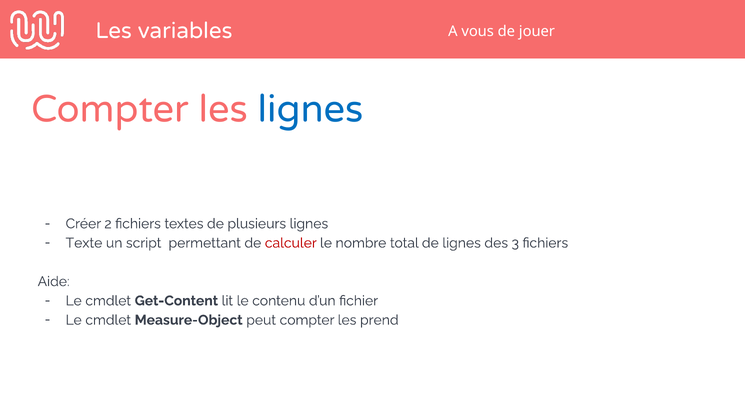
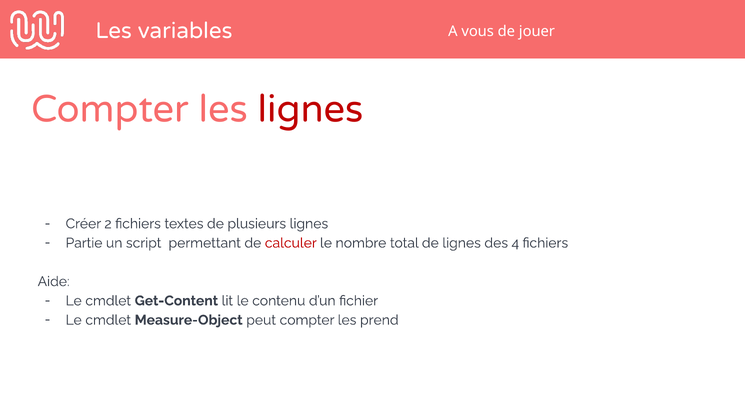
lignes colour: blue -> red (311, 109)
Texte: Texte -> Partie (84, 243)
3: 3 -> 4 (515, 243)
